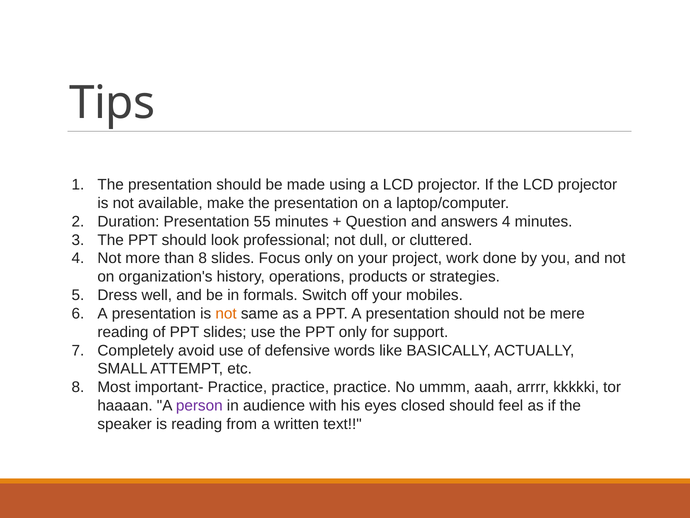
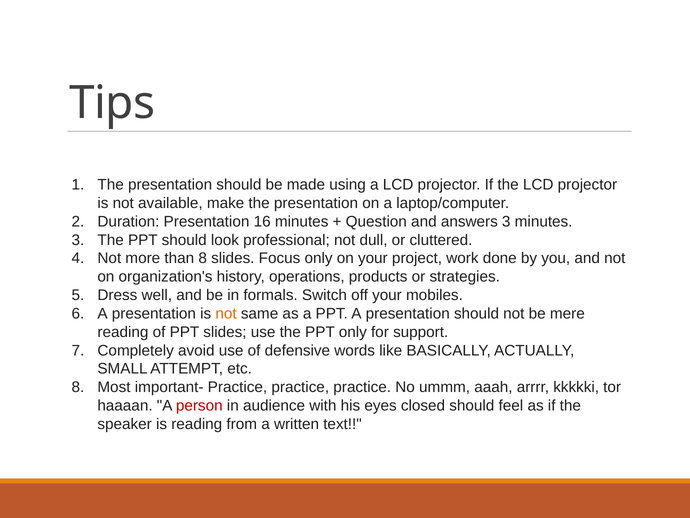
55: 55 -> 16 (262, 221)
answers 4: 4 -> 3 (506, 221)
person colour: purple -> red (199, 405)
